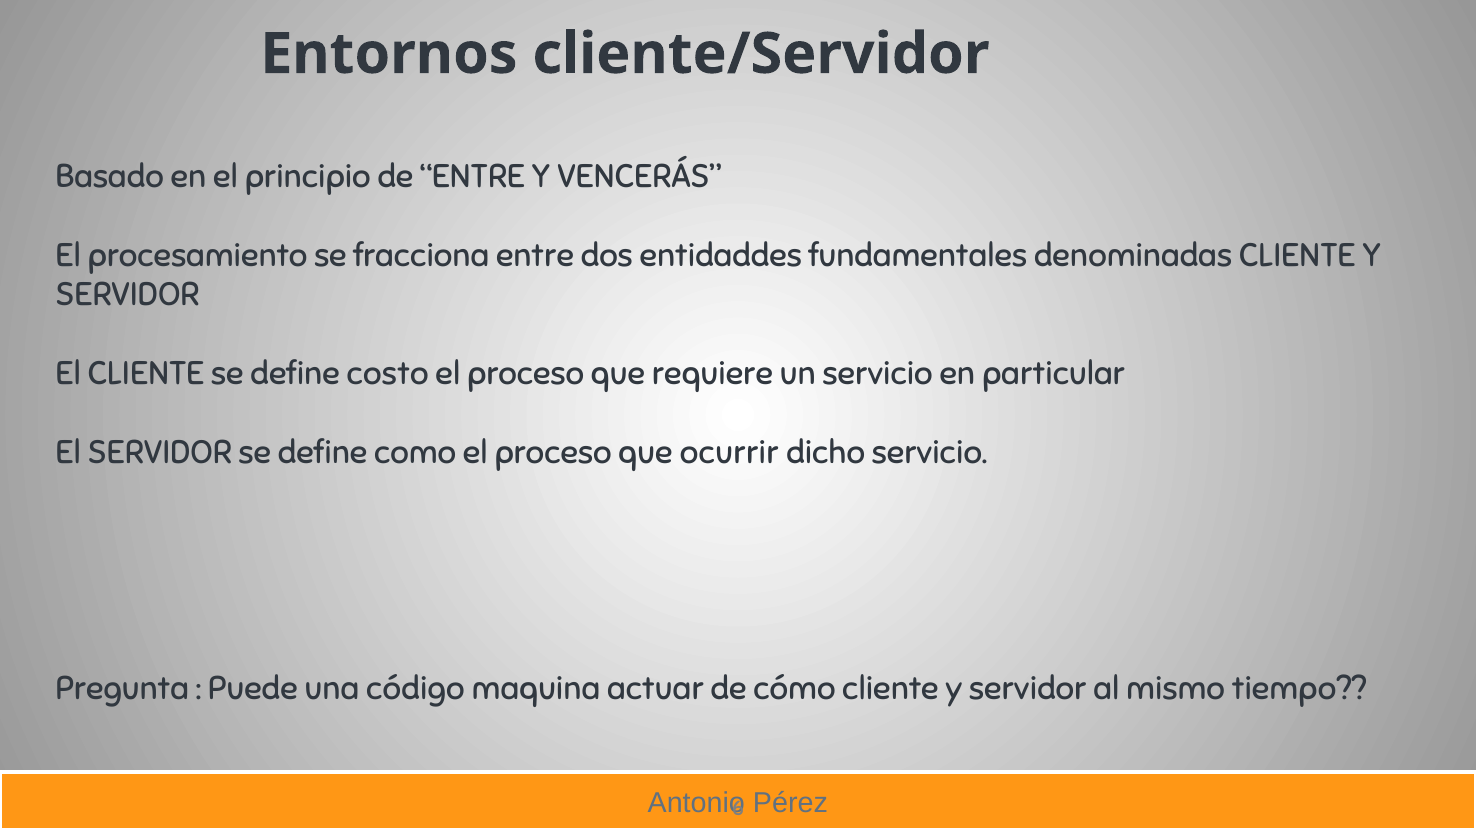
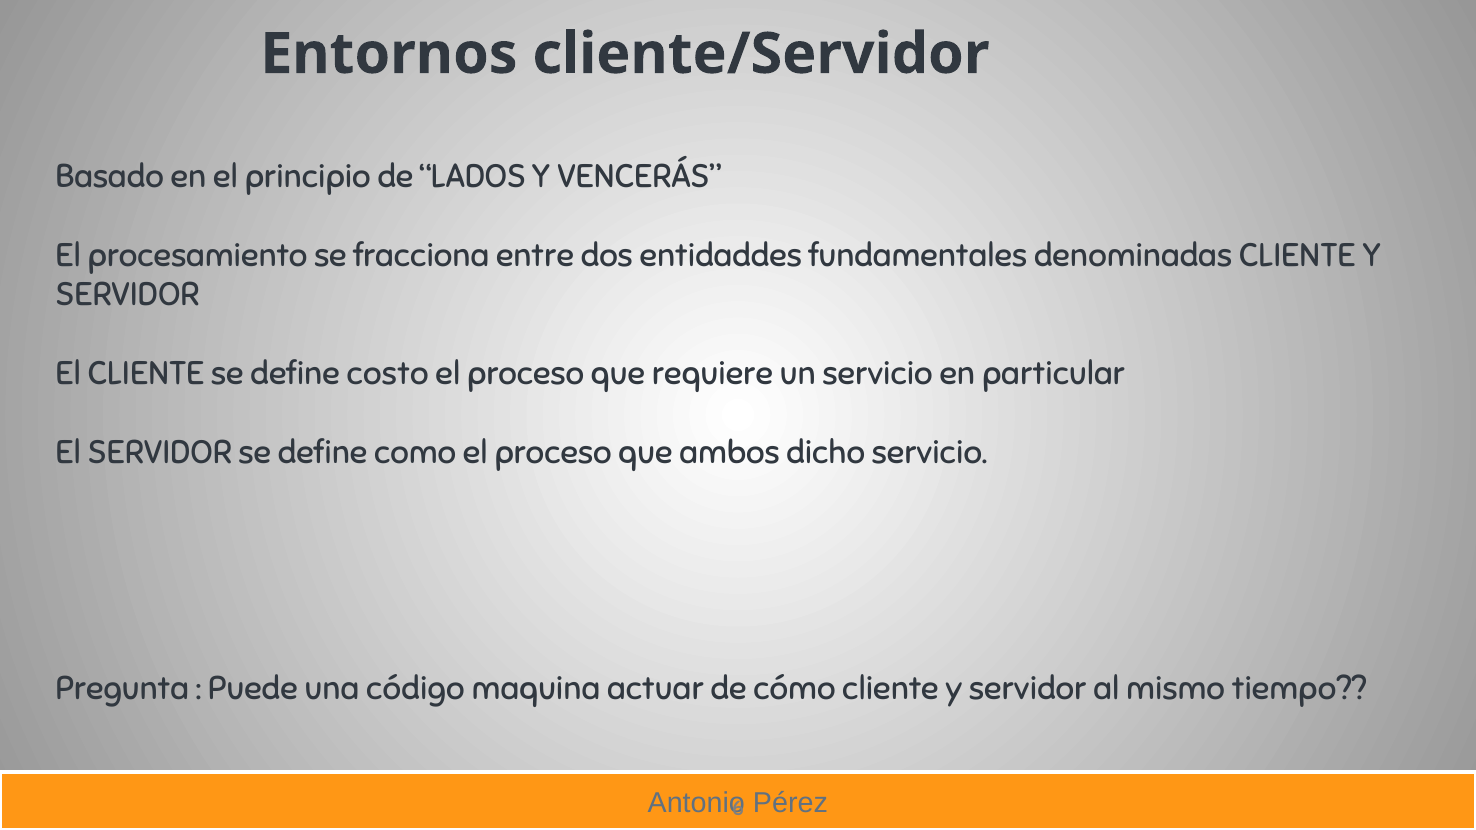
de ENTRE: ENTRE -> LADOS (473, 177)
ocurrir: ocurrir -> ambos (730, 452)
